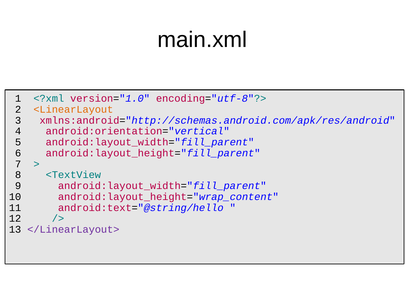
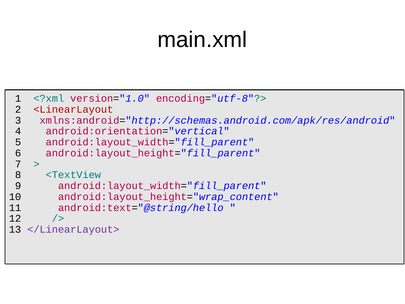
<LinearLayout colour: orange -> red (73, 109)
